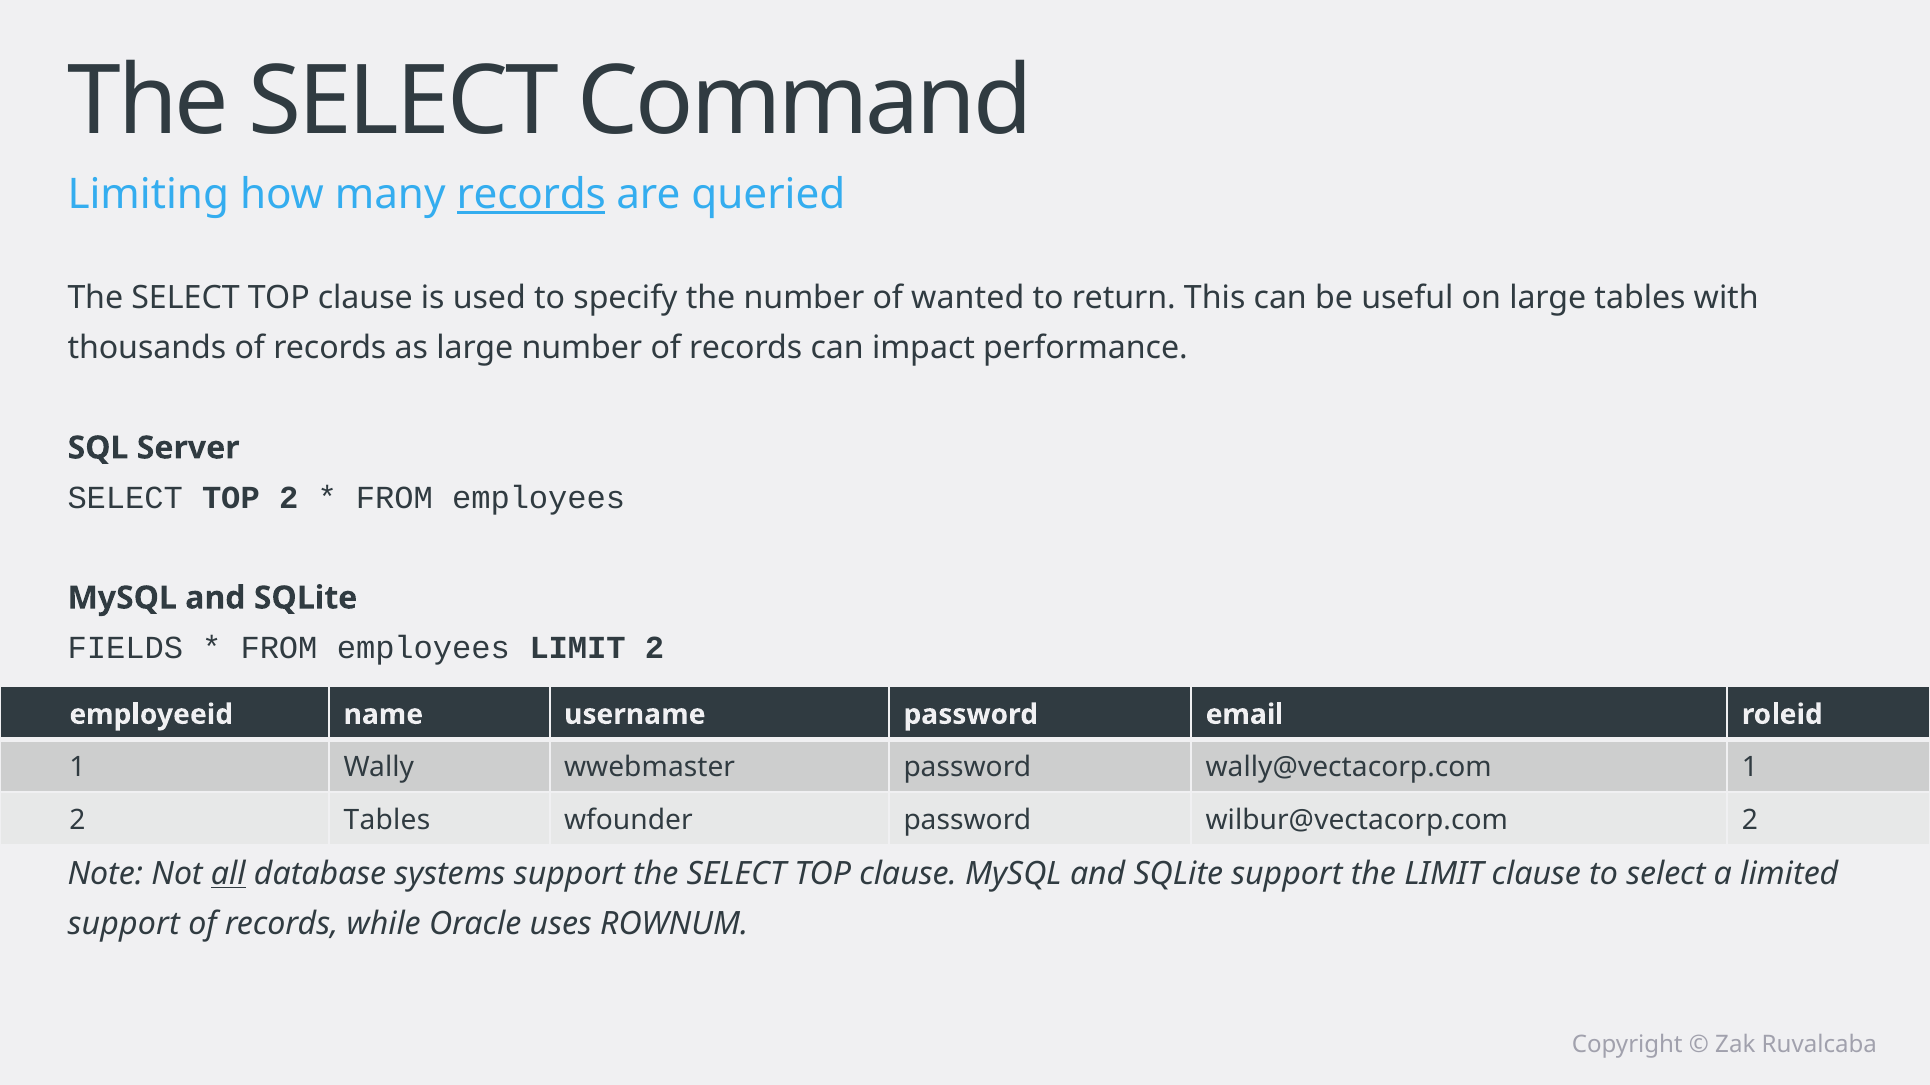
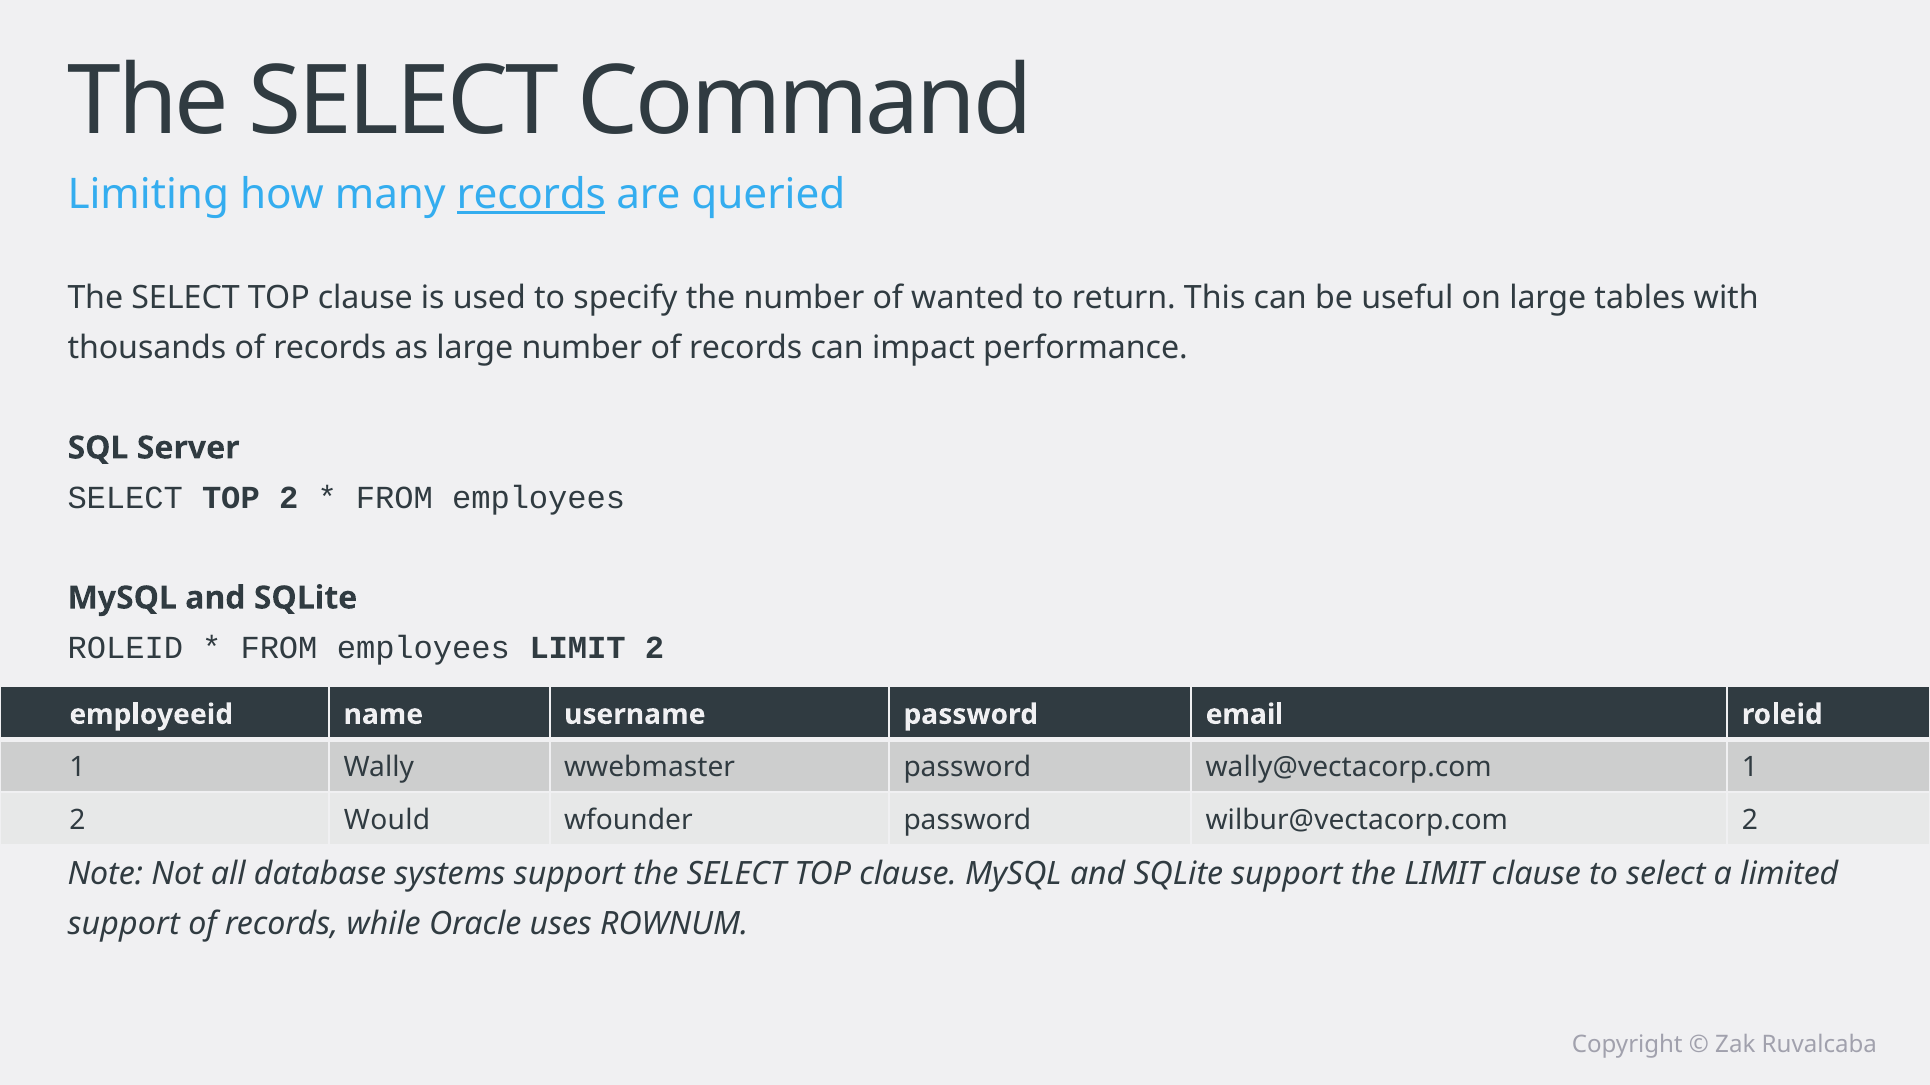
FIELDS: FIELDS -> ROLEID (125, 648)
2 Tables: Tables -> Would (387, 821)
all underline: present -> none (228, 874)
